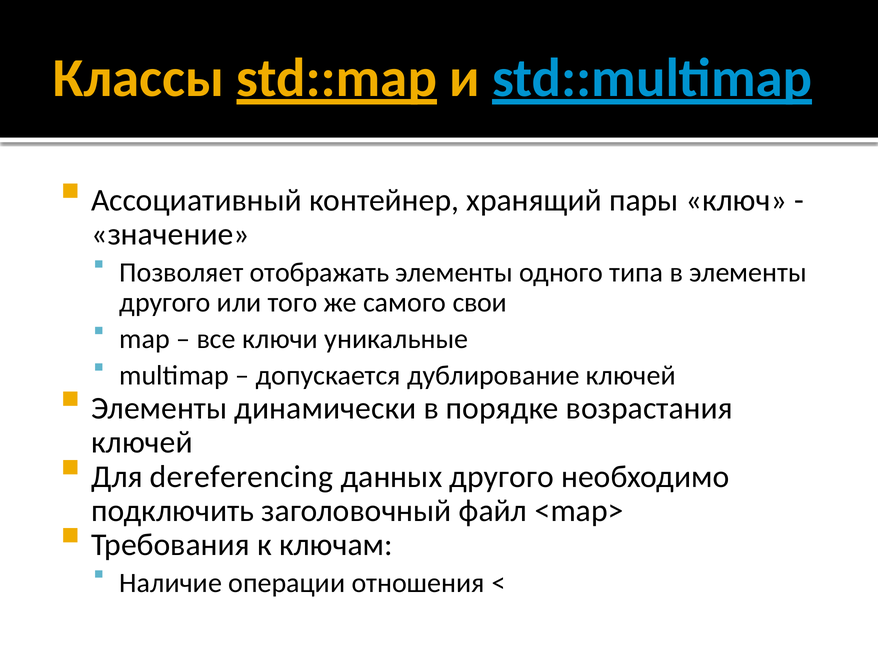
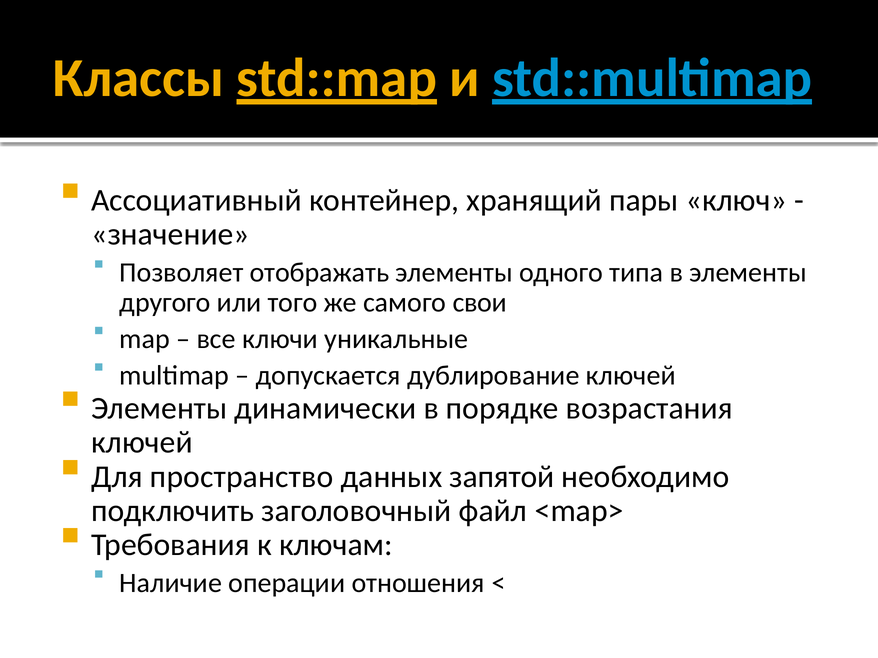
dereferencing: dereferencing -> пространство (242, 477)
данных другого: другого -> запятой (502, 477)
